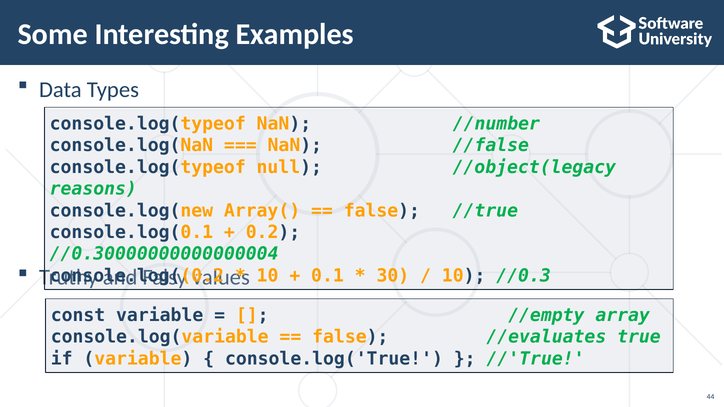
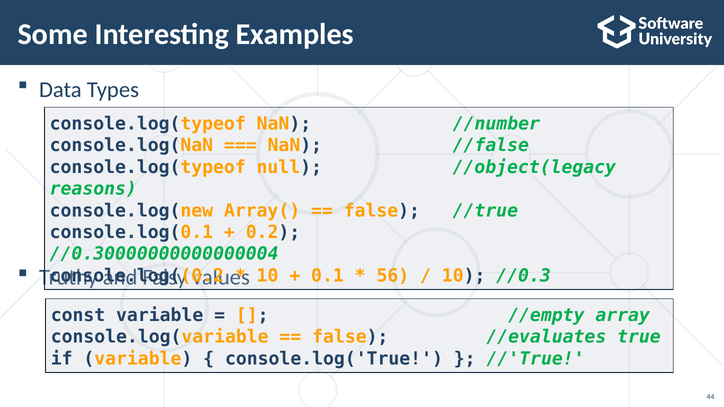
30: 30 -> 56 (393, 276)
